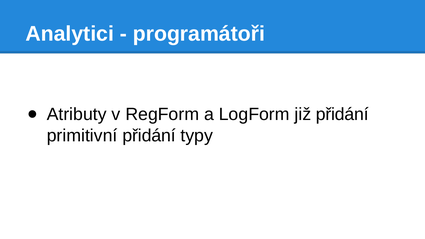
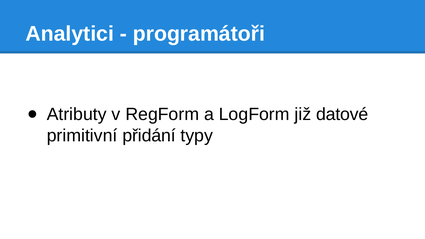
již přidání: přidání -> datové (342, 114)
